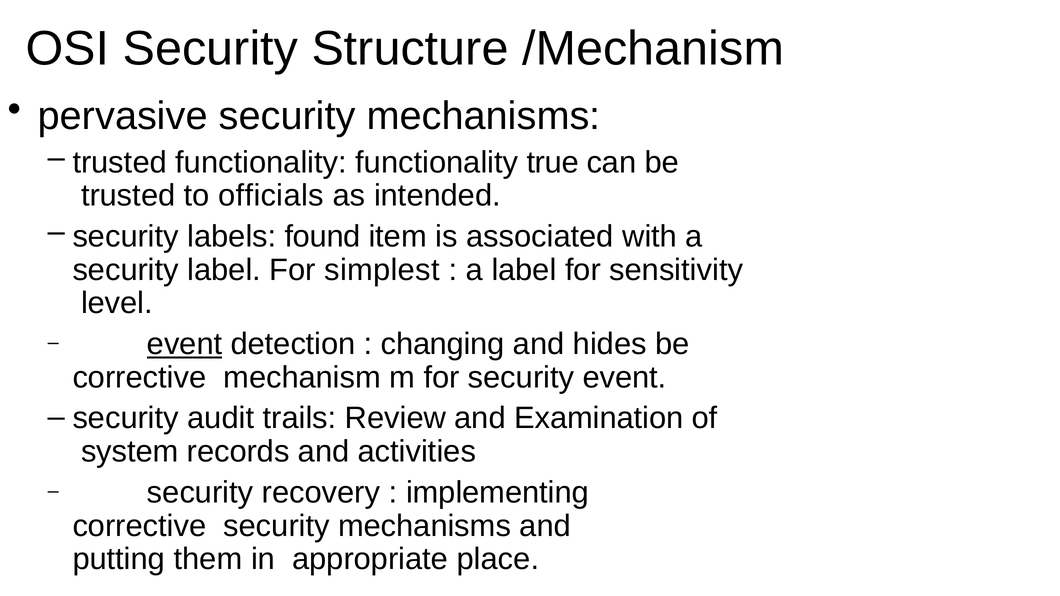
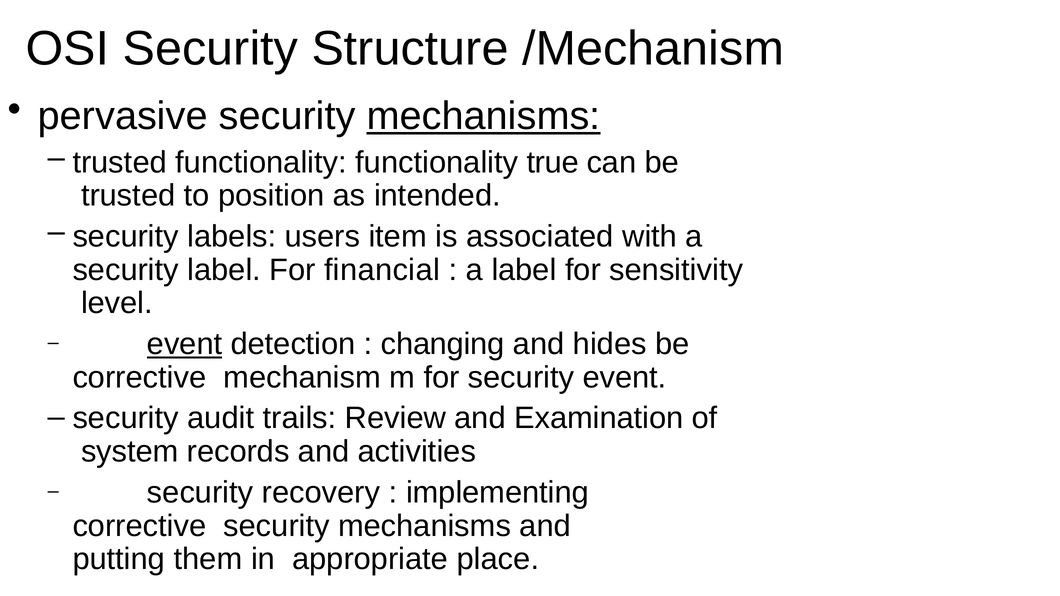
mechanisms underline: none -> present (484, 116)
officials: officials -> position (271, 196)
found: found -> users (322, 237)
simplest: simplest -> financial (382, 270)
